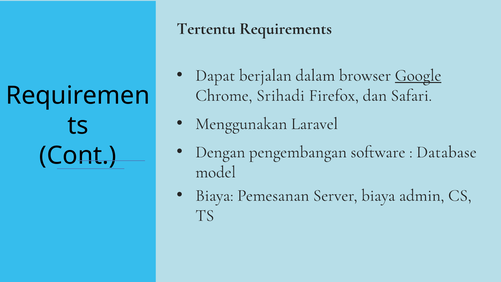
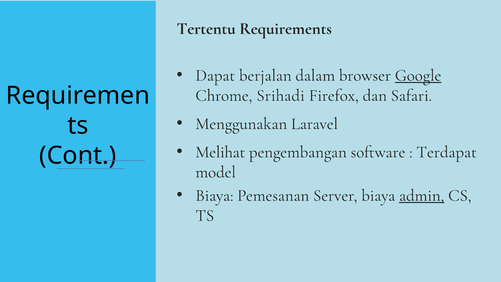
Dengan: Dengan -> Melihat (220, 152)
Database: Database -> Terdapat (447, 152)
admin underline: none -> present (422, 195)
